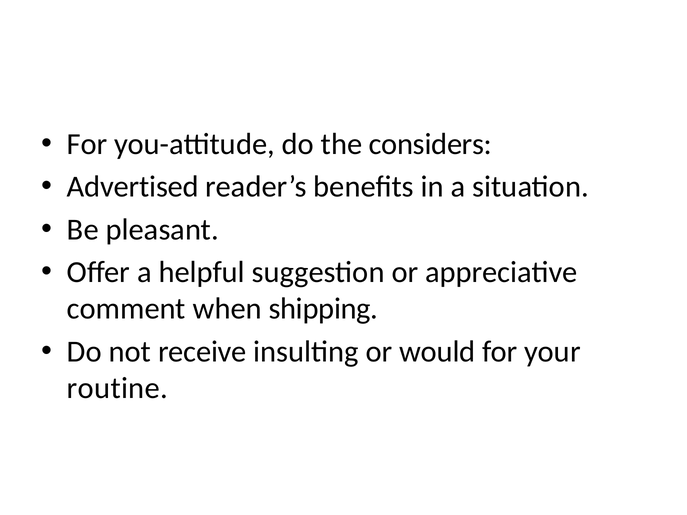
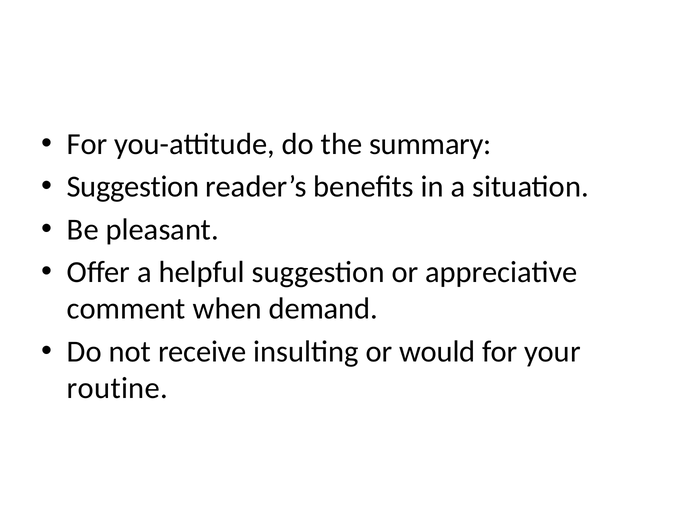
considers: considers -> summary (430, 144)
Advertised: Advertised -> Suggestion (133, 187)
shipping: shipping -> demand (323, 309)
